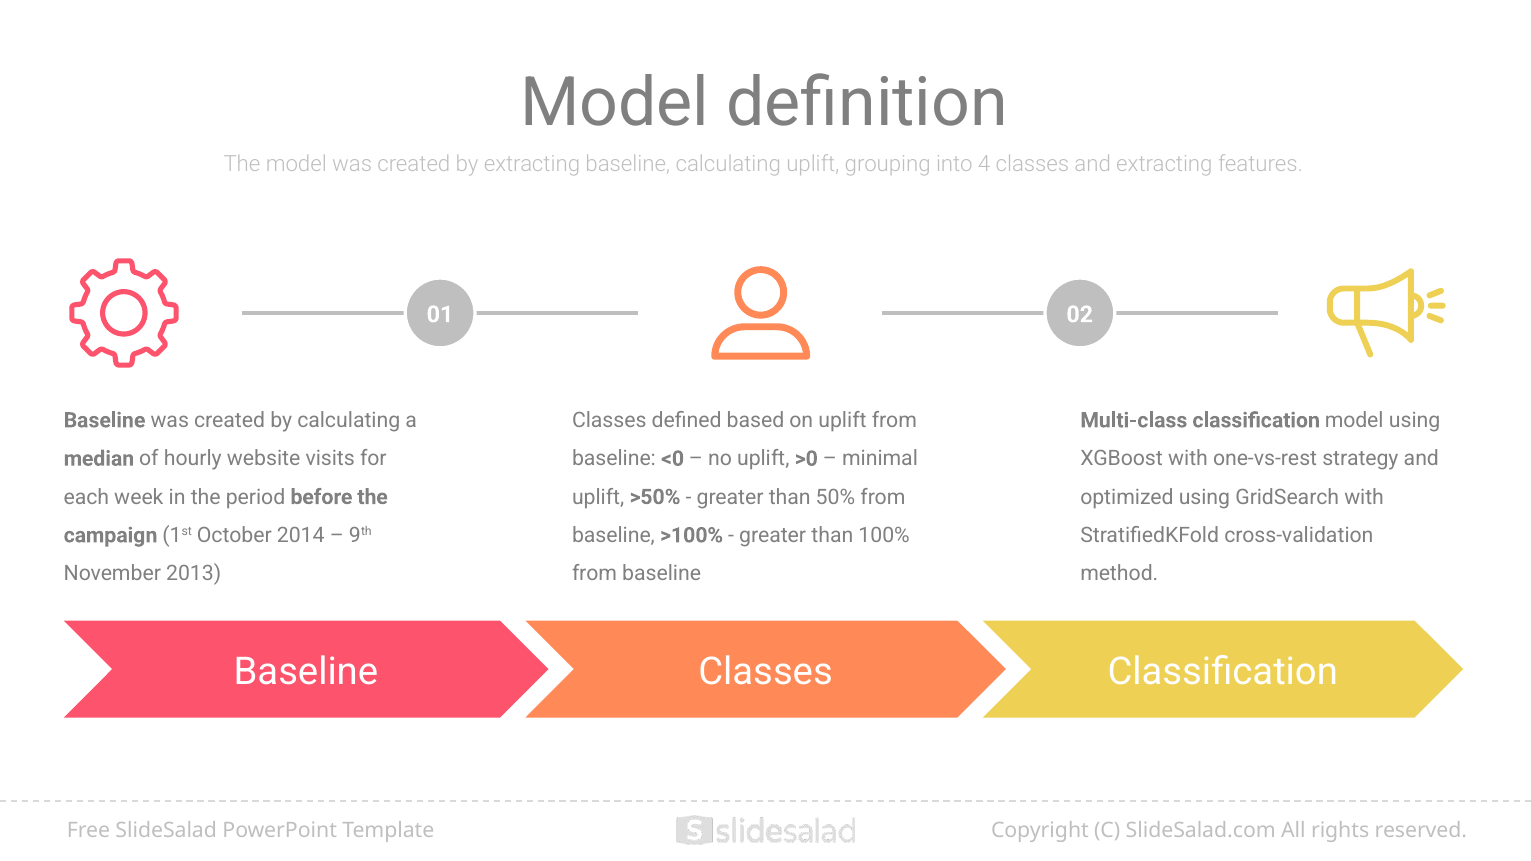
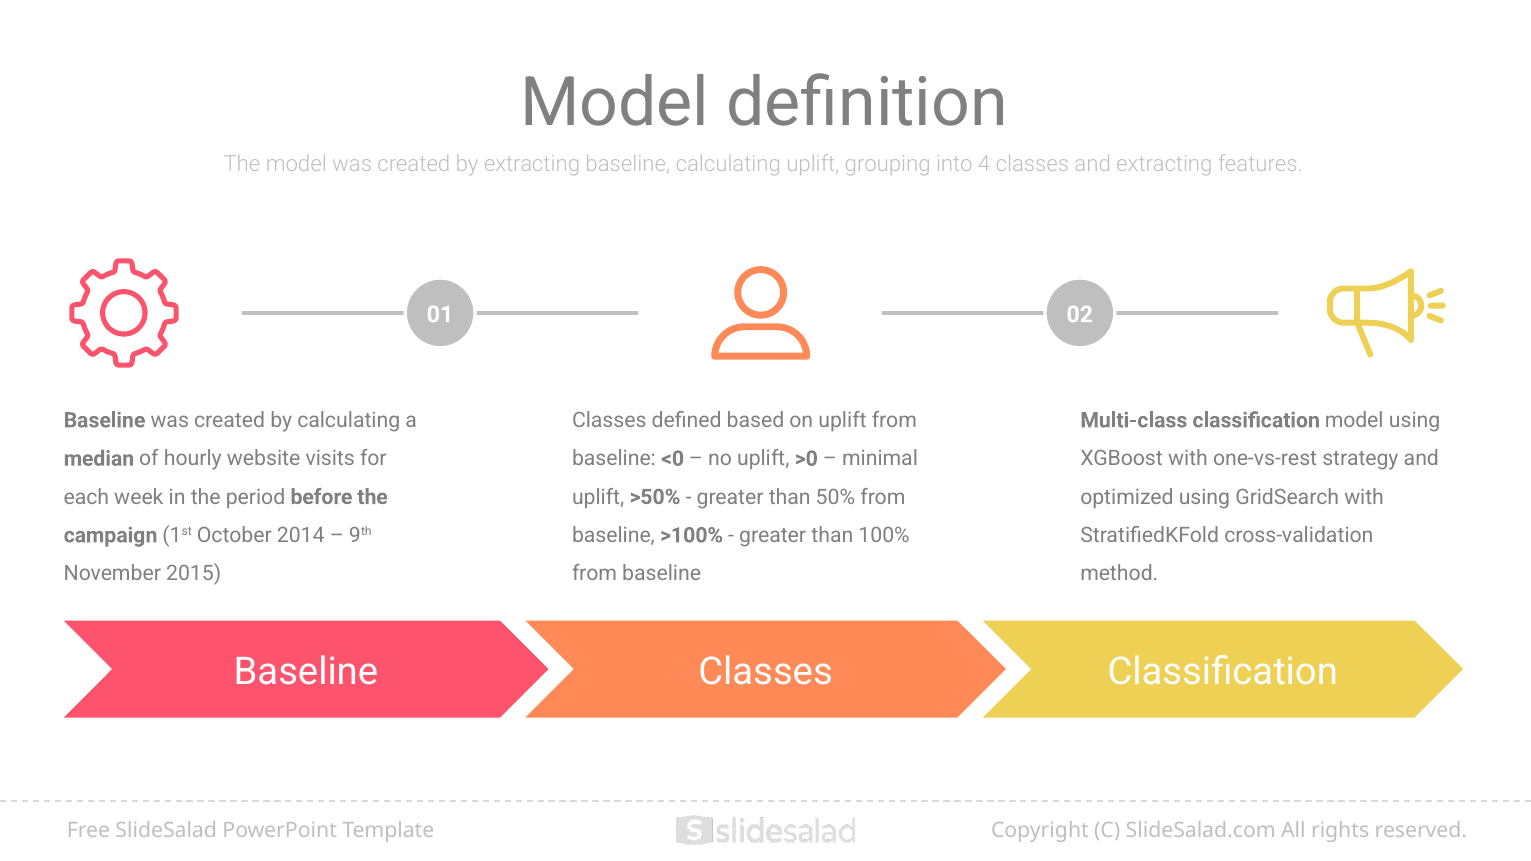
2013: 2013 -> 2015 (194, 574)
